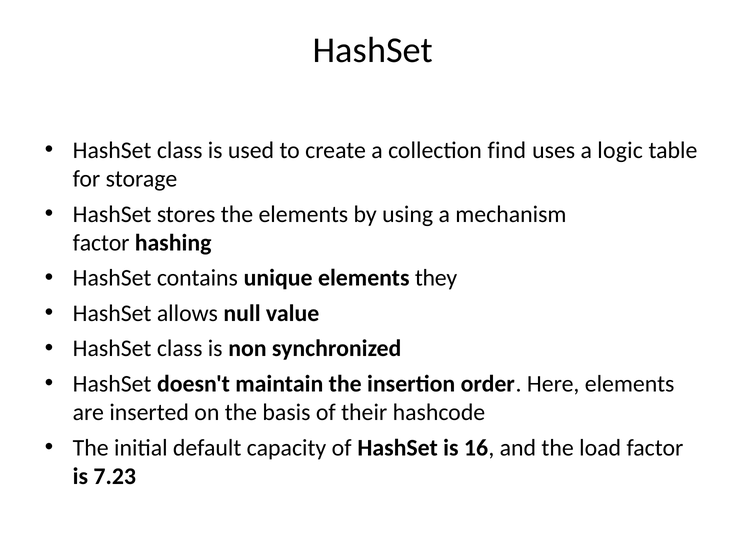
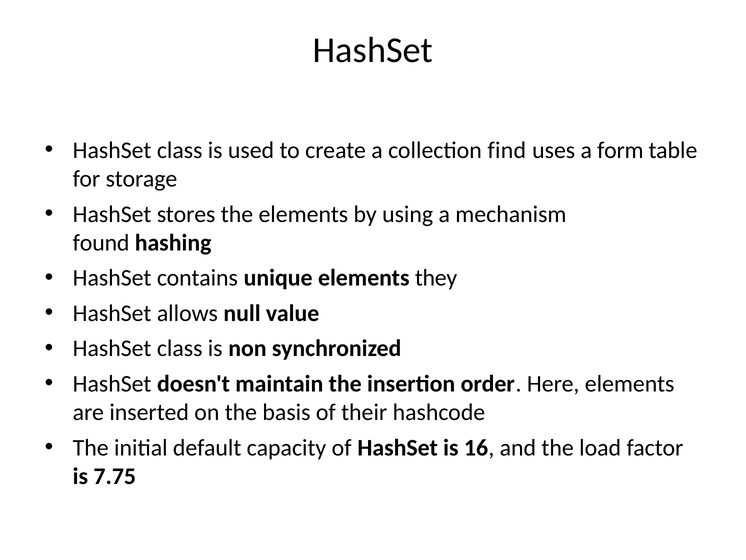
logic: logic -> form (620, 150)
factor: factor -> found (101, 243)
7.23: 7.23 -> 7.75 (115, 476)
